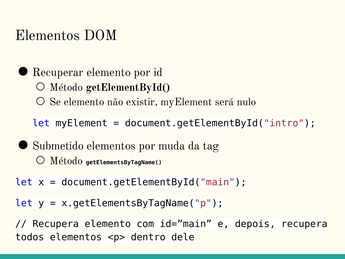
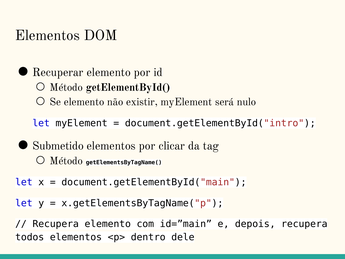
muda: muda -> clicar (172, 146)
